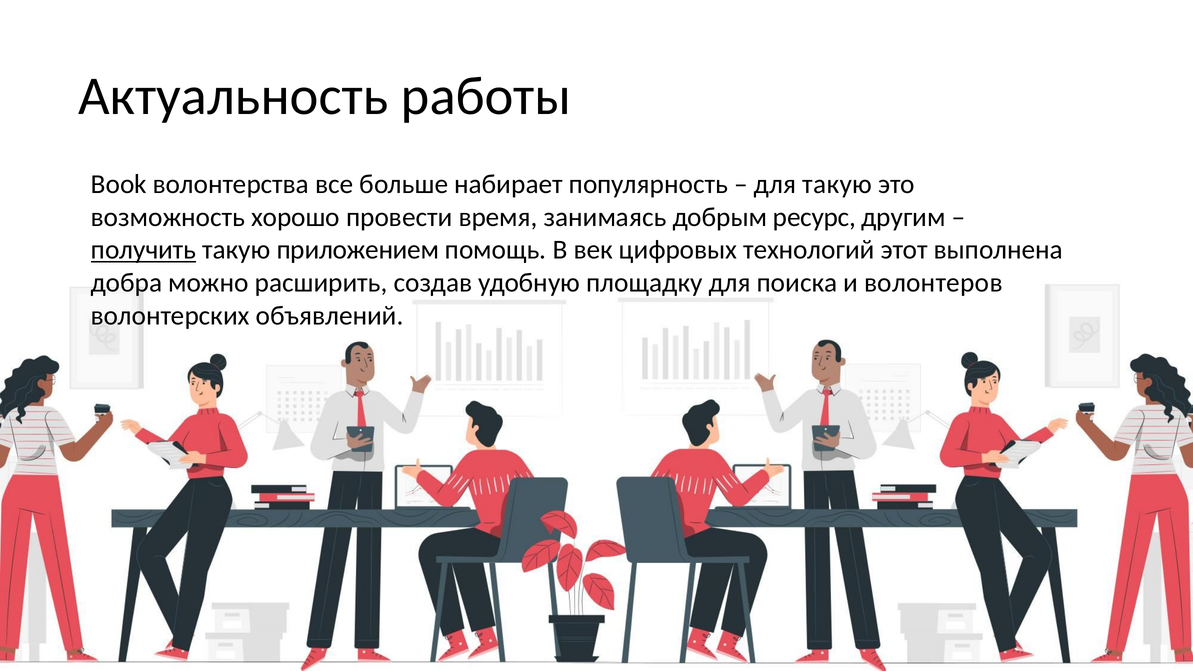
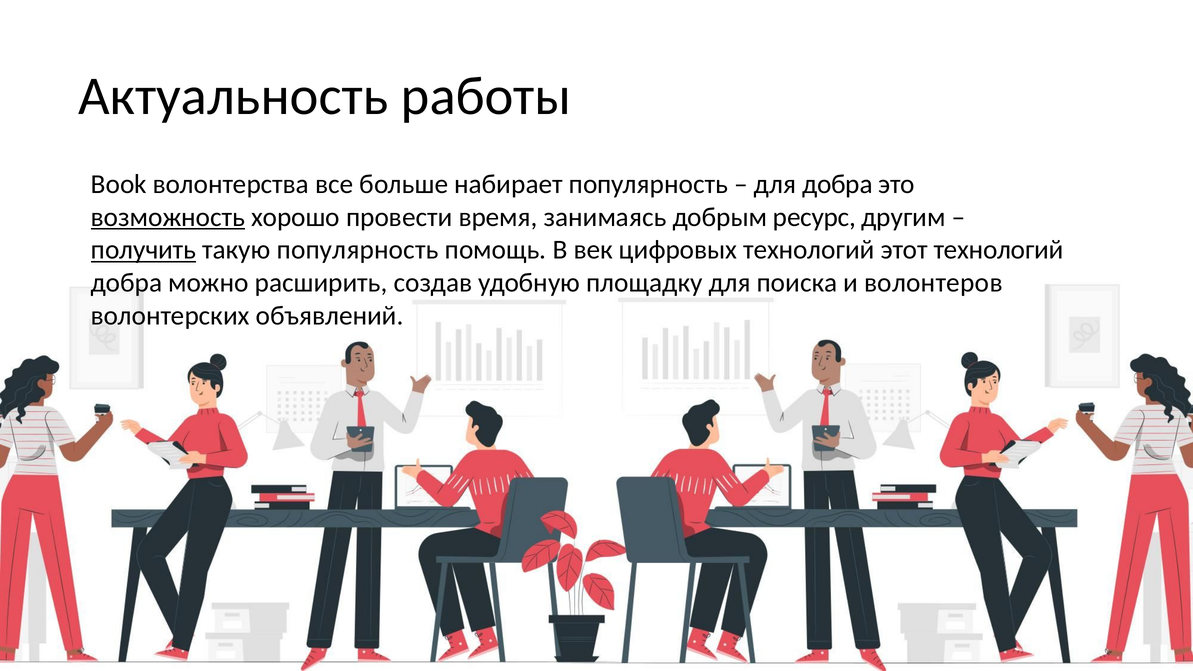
для такую: такую -> добра (837, 184)
возможность underline: none -> present (168, 217)
такую приложением: приложением -> популярность (358, 250)
этот выполнена: выполнена -> технологий (999, 250)
